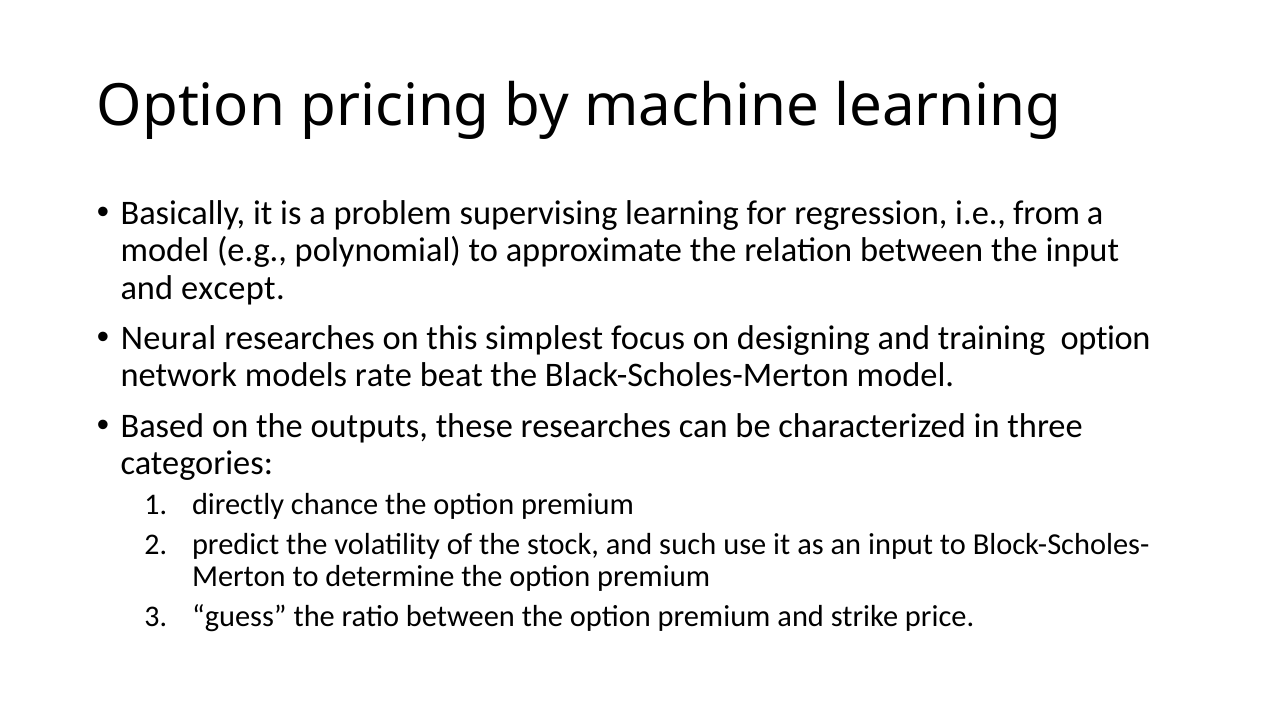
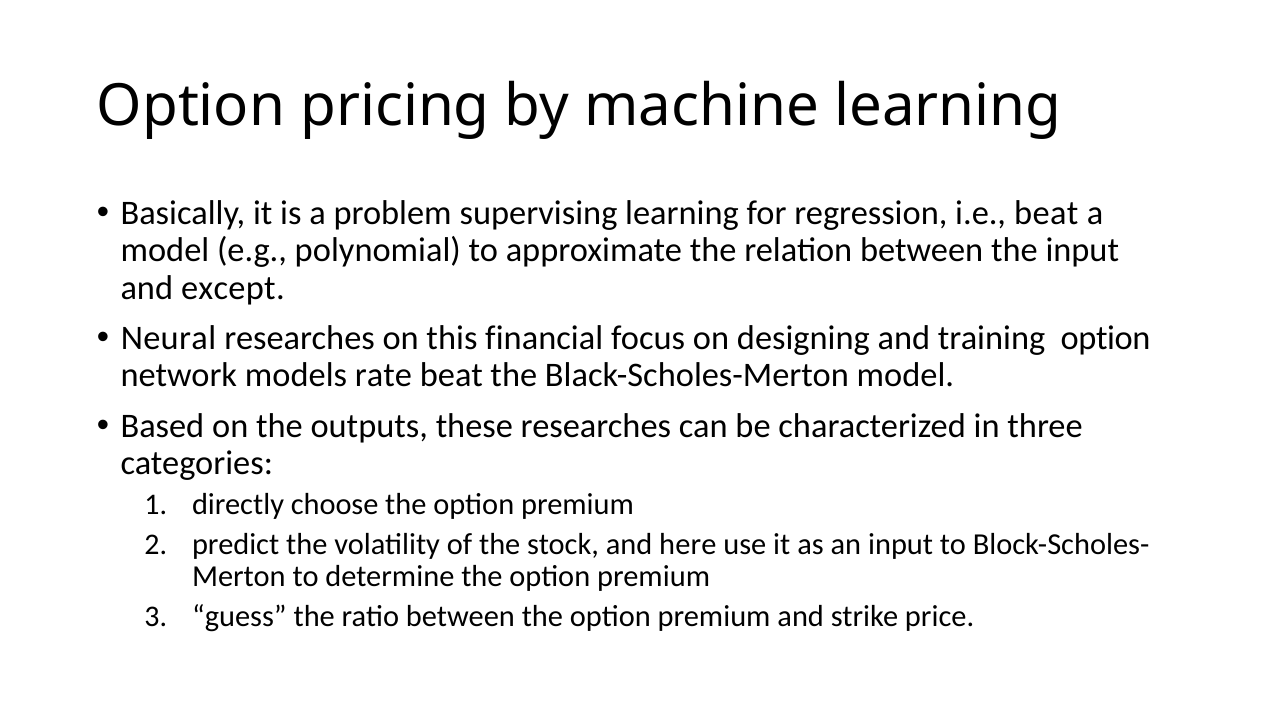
i.e from: from -> beat (1046, 213)
simplest: simplest -> financial (544, 338)
chance: chance -> choose (335, 504)
such: such -> here (688, 544)
